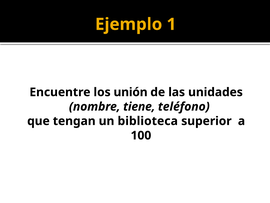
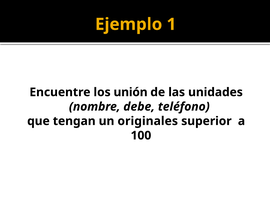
tiene: tiene -> debe (139, 106)
biblioteca: biblioteca -> originales (148, 121)
